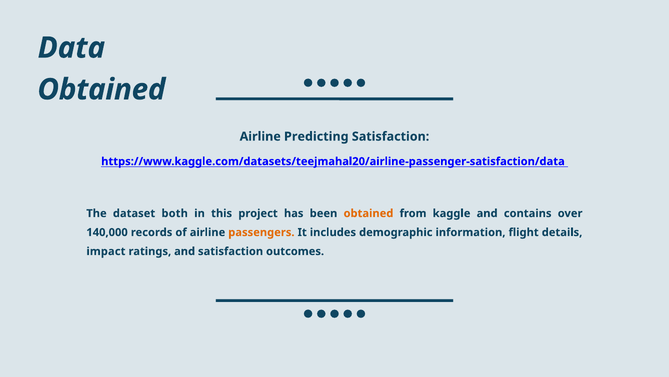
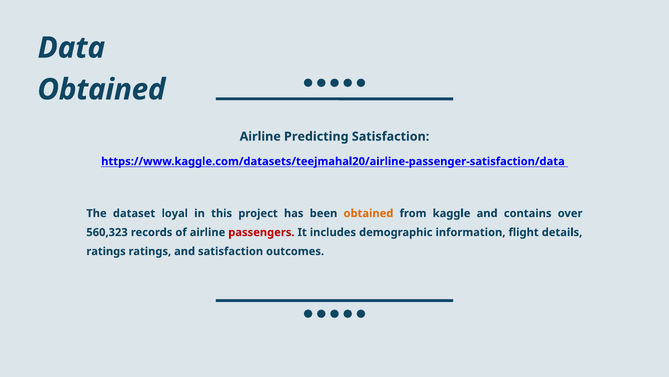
both: both -> loyal (175, 213)
140,000: 140,000 -> 560,323 (107, 232)
passengers colour: orange -> red (261, 232)
impact: impact -> ratings (106, 251)
